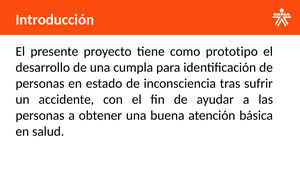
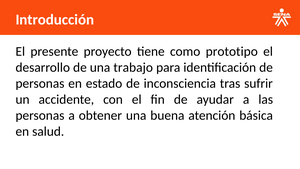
cumpla: cumpla -> trabajo (133, 67)
